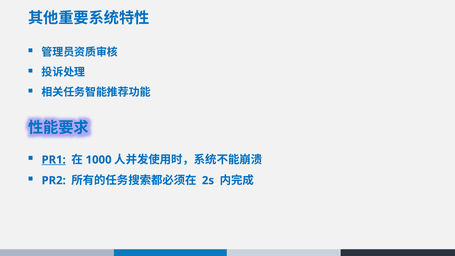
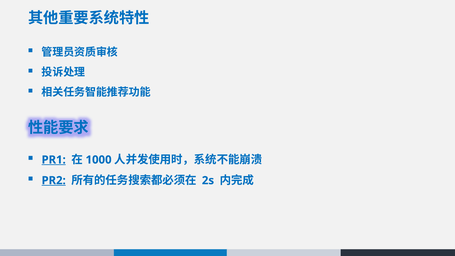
PR2 underline: none -> present (54, 180)
